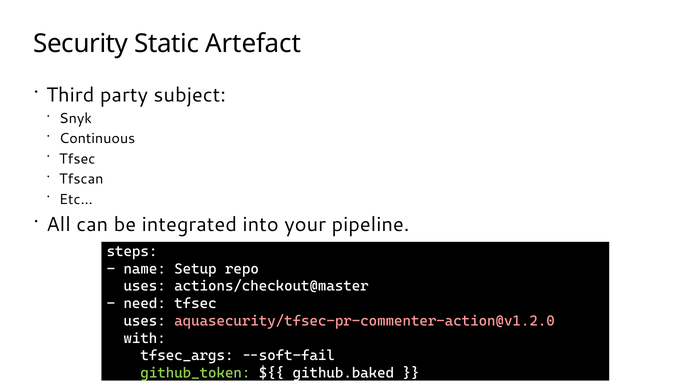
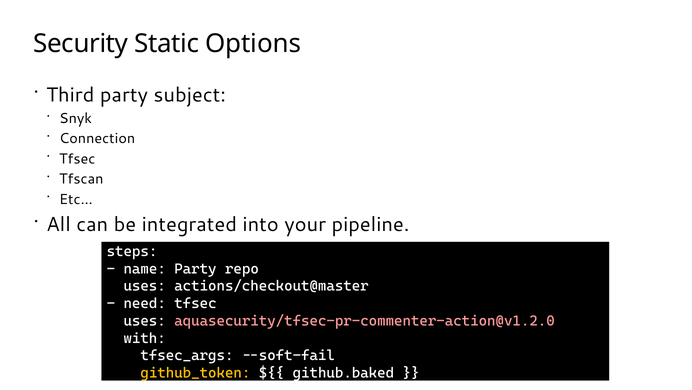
Artefact: Artefact -> Options (253, 43)
Continuous: Continuous -> Connection (97, 138)
name Setup: Setup -> Party (195, 268)
github_token colour: light green -> yellow (195, 372)
